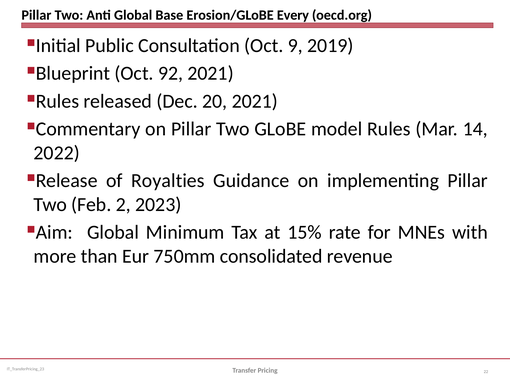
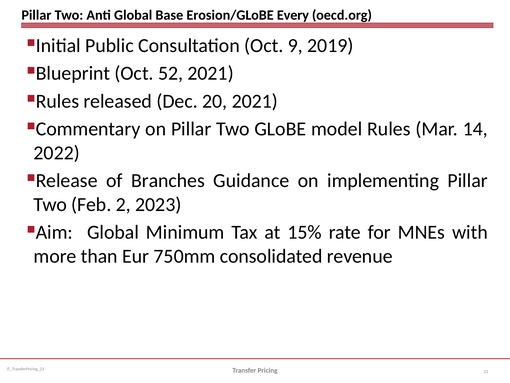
92: 92 -> 52 (171, 73)
Royalties: Royalties -> Branches (168, 181)
